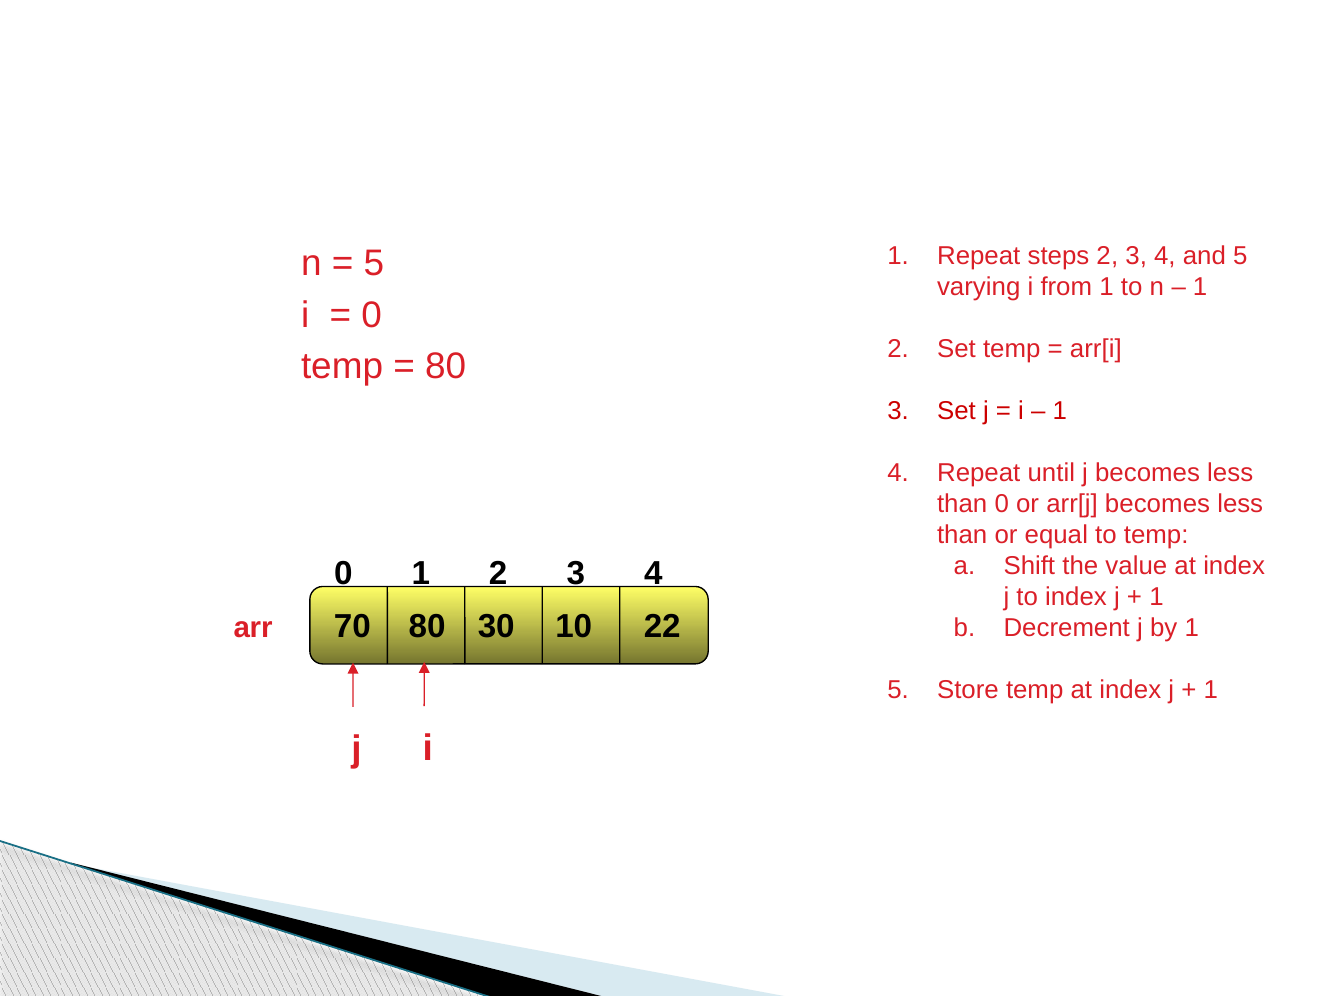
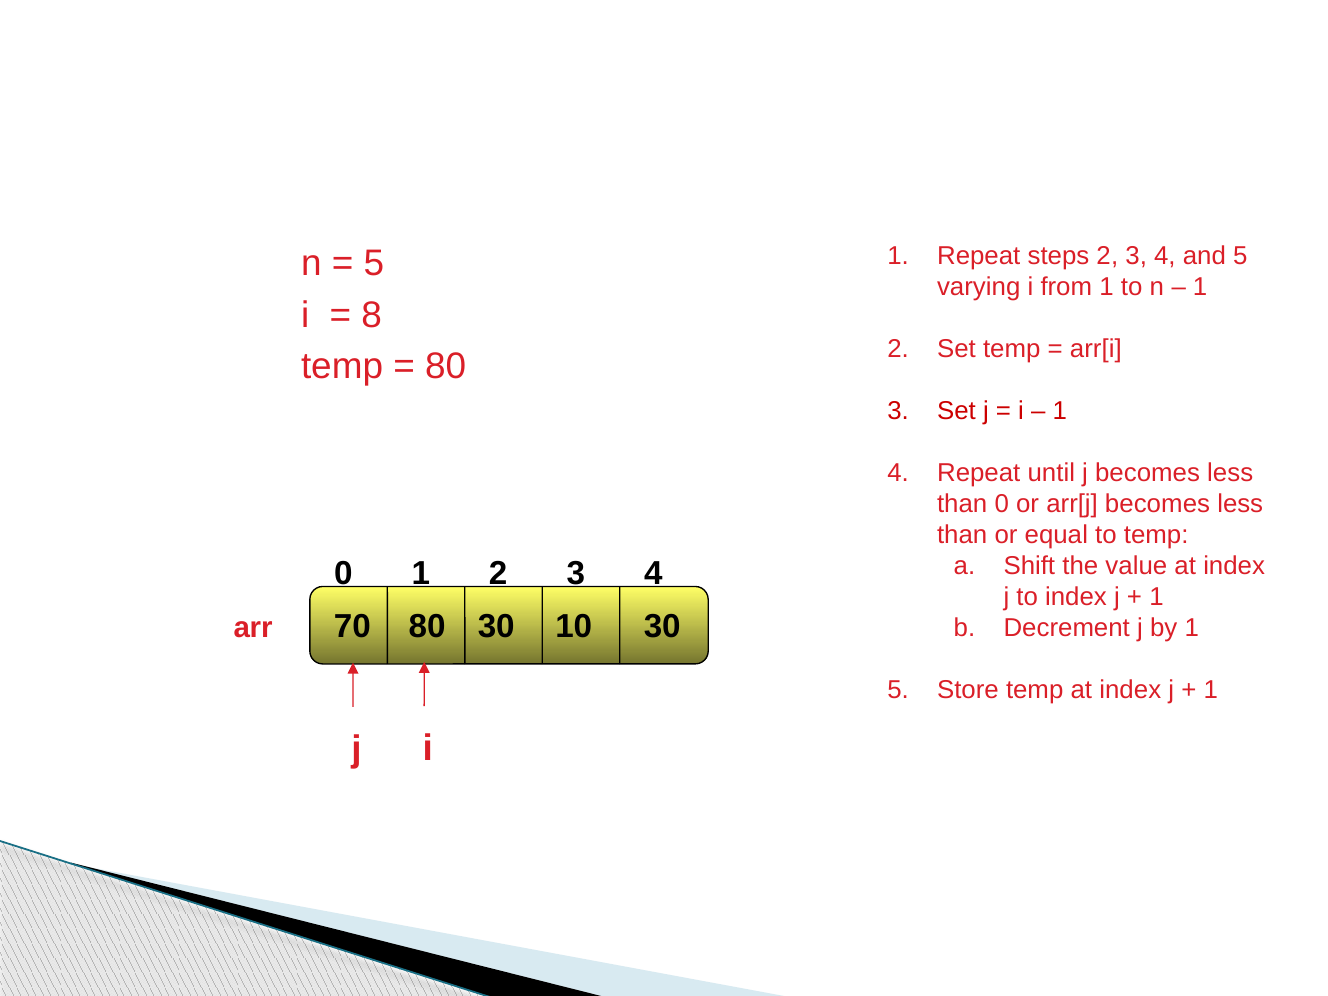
0: 0 -> 8 (372, 315)
80 22: 22 -> 30 (662, 626)
